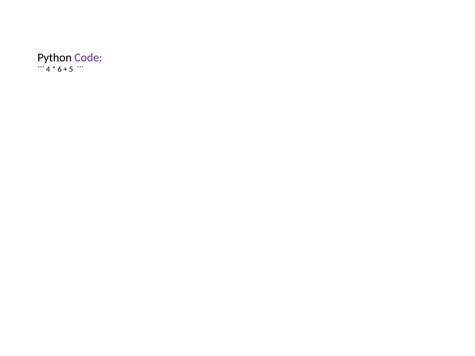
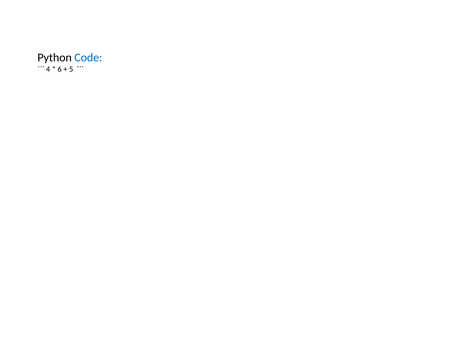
Code colour: purple -> blue (88, 58)
